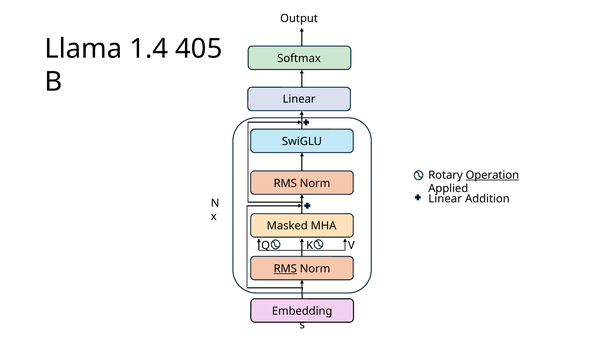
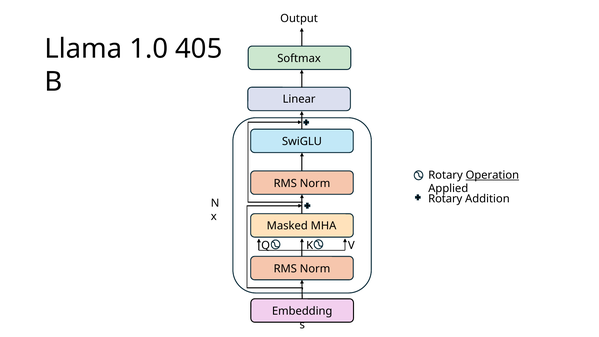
1.4: 1.4 -> 1.0 (149, 49)
Linear: Linear -> Rotary (445, 199)
RMS underline: present -> none (285, 269)
